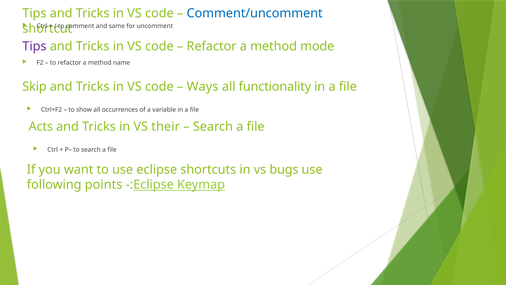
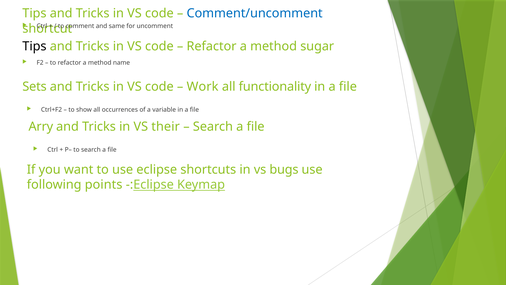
Tips colour: purple -> black (34, 46)
mode: mode -> sugar (317, 46)
Skip: Skip -> Sets (35, 87)
Ways: Ways -> Work (203, 87)
Acts: Acts -> Arry (41, 127)
